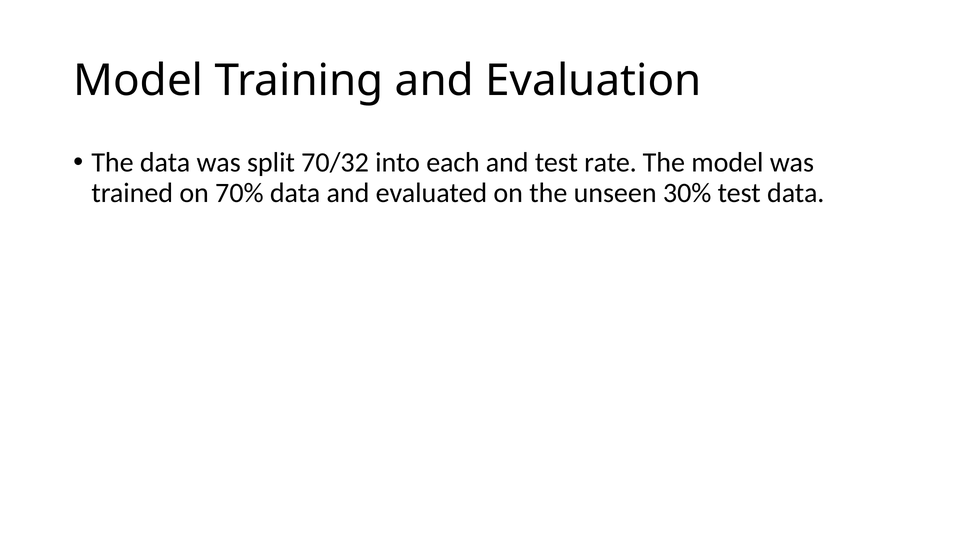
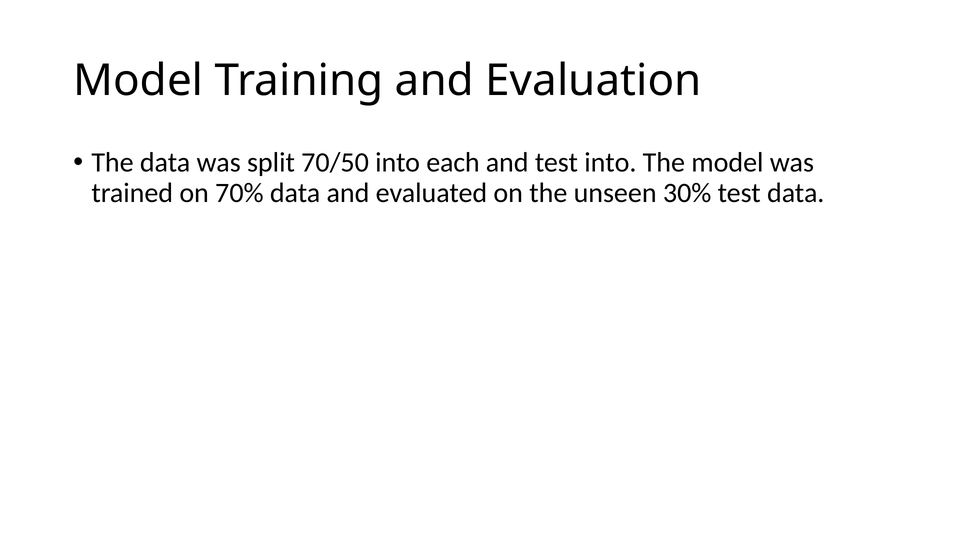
70/32: 70/32 -> 70/50 (335, 163)
test rate: rate -> into (610, 163)
